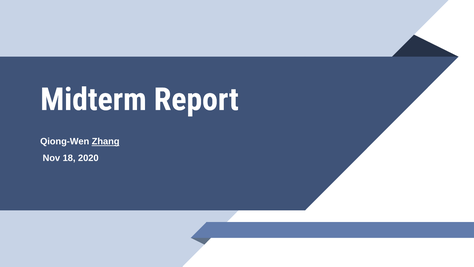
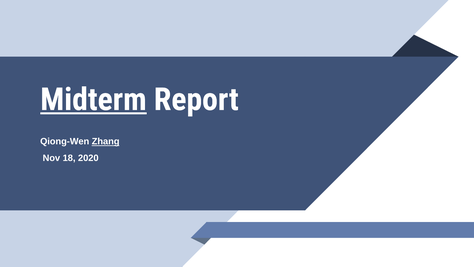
Midterm underline: none -> present (93, 99)
